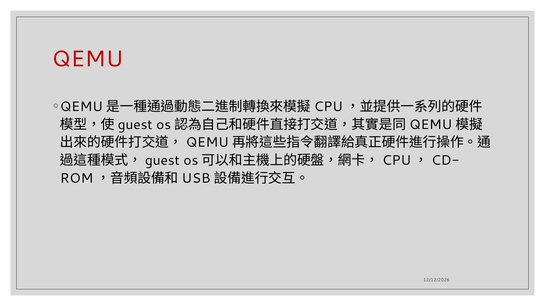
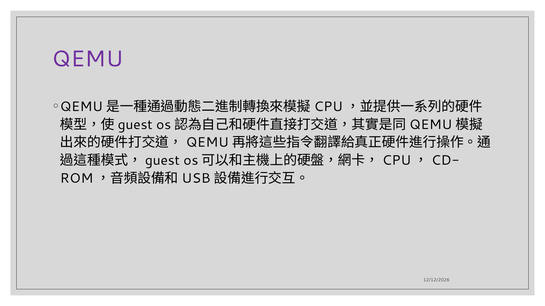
QEMU colour: red -> purple (88, 59)
